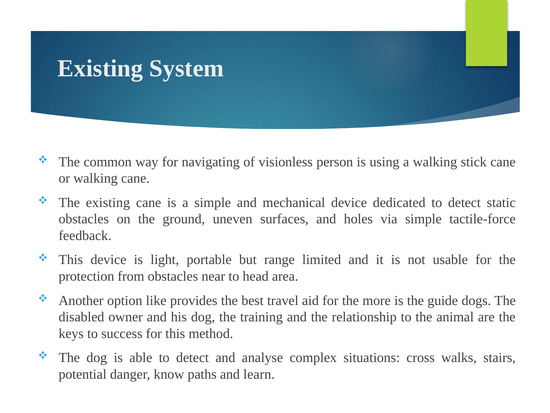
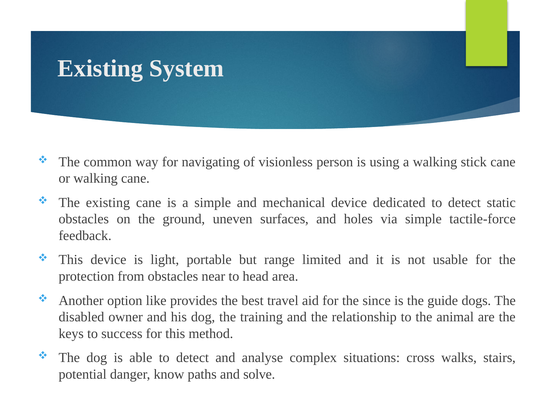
more: more -> since (377, 300)
learn: learn -> solve (259, 374)
